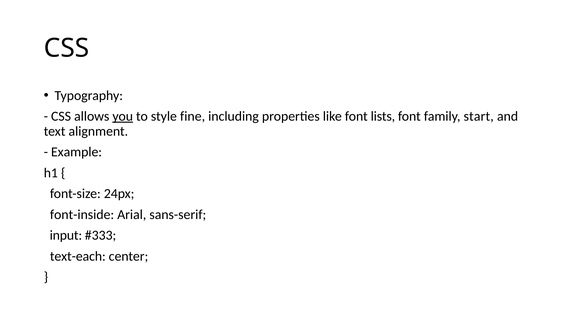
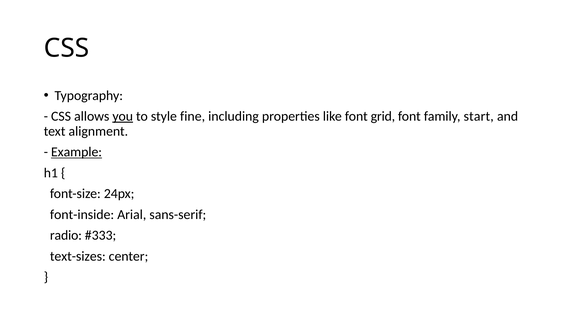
lists: lists -> grid (383, 116)
Example underline: none -> present (77, 152)
input: input -> radio (66, 235)
text-each: text-each -> text-sizes (78, 256)
